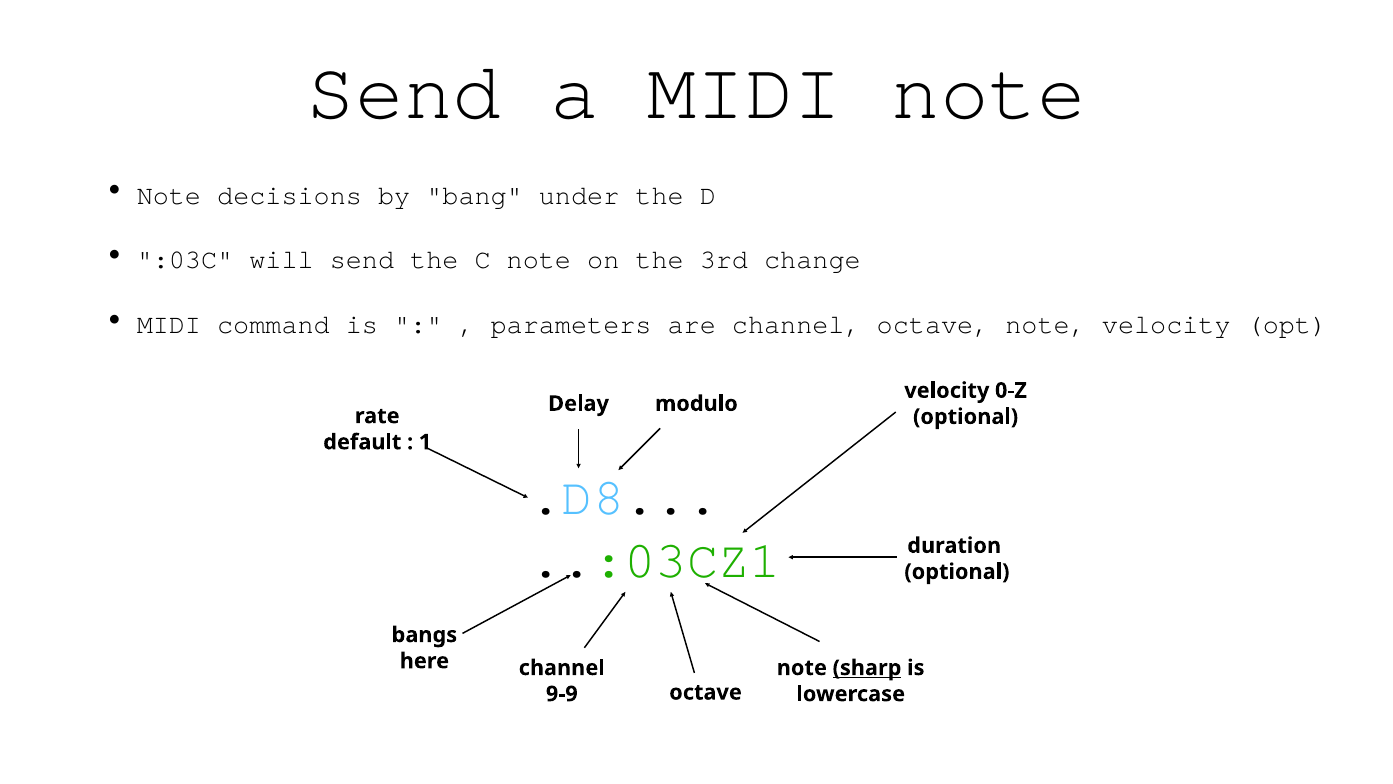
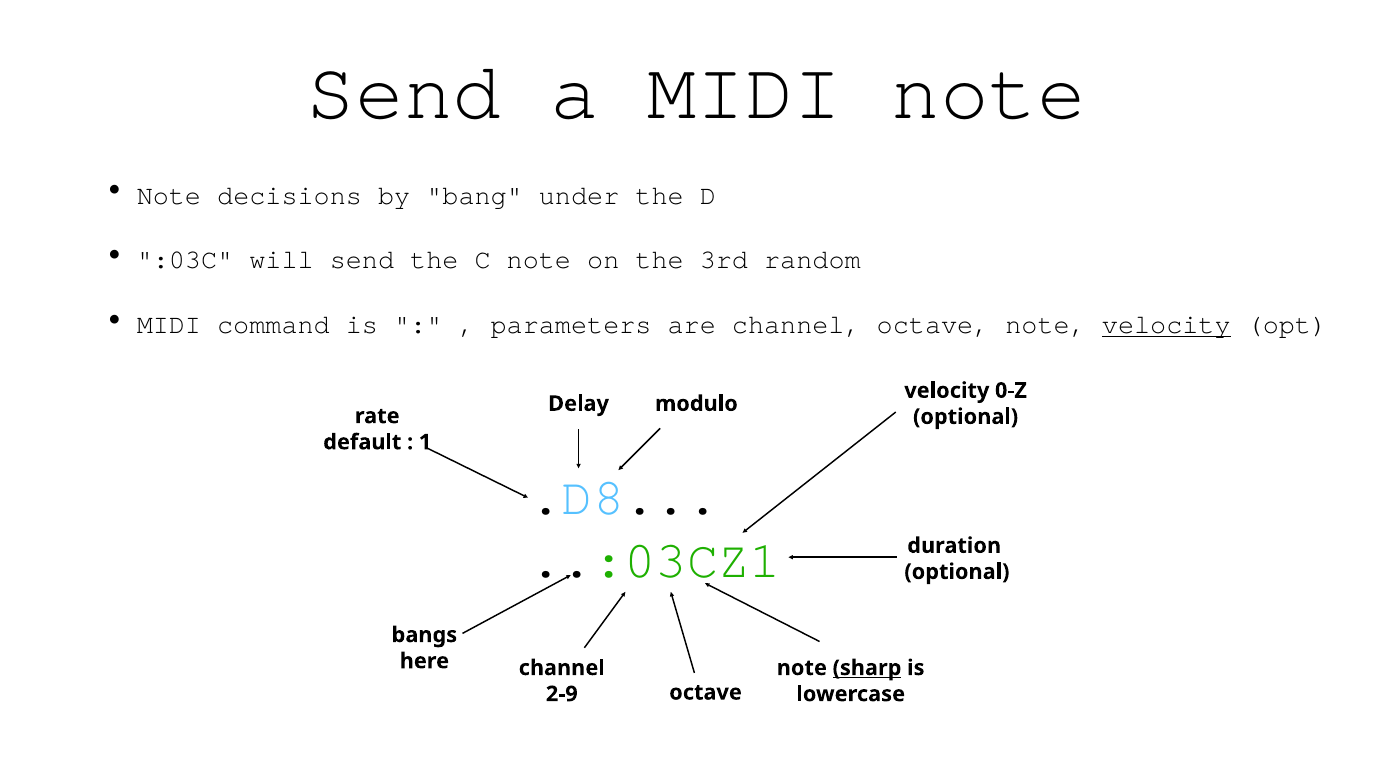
change: change -> random (812, 260)
velocity underline: none -> present (1166, 325)
9-9: 9-9 -> 2-9 (562, 694)
